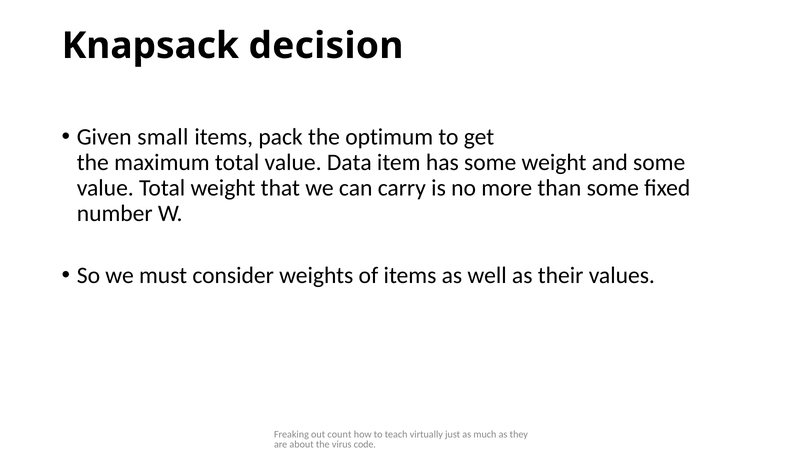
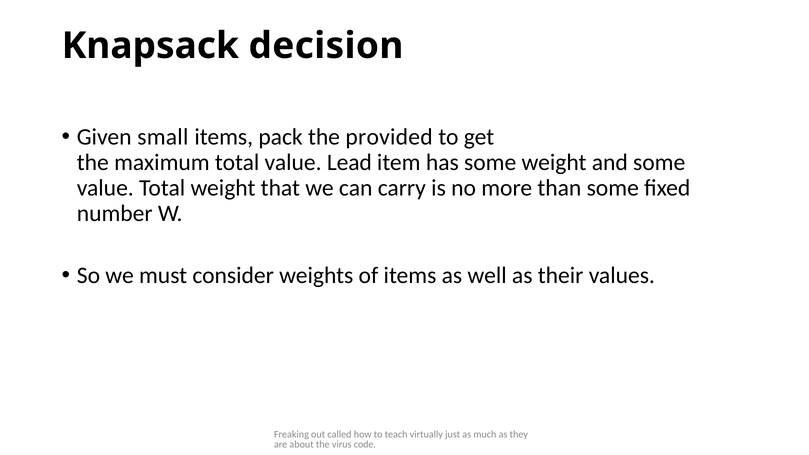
optimum: optimum -> provided (389, 137)
Data: Data -> Lead (349, 162)
count: count -> called (339, 434)
